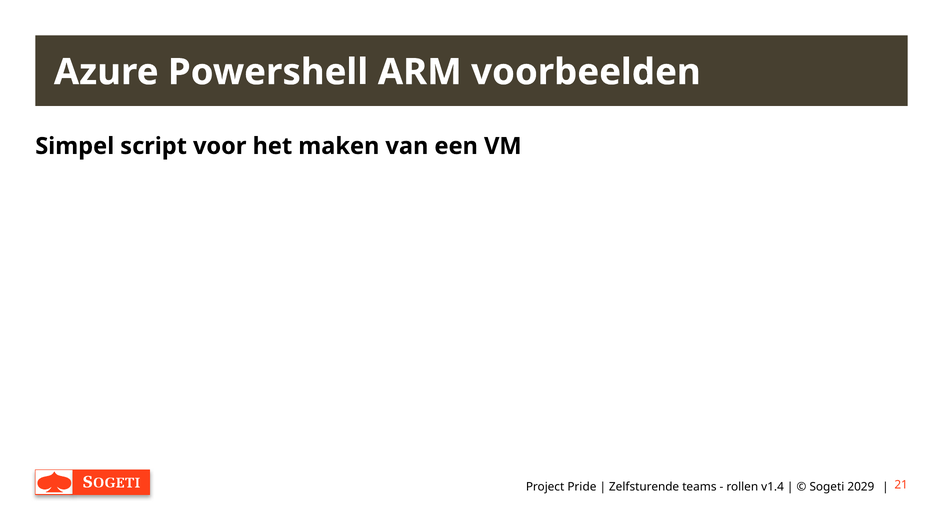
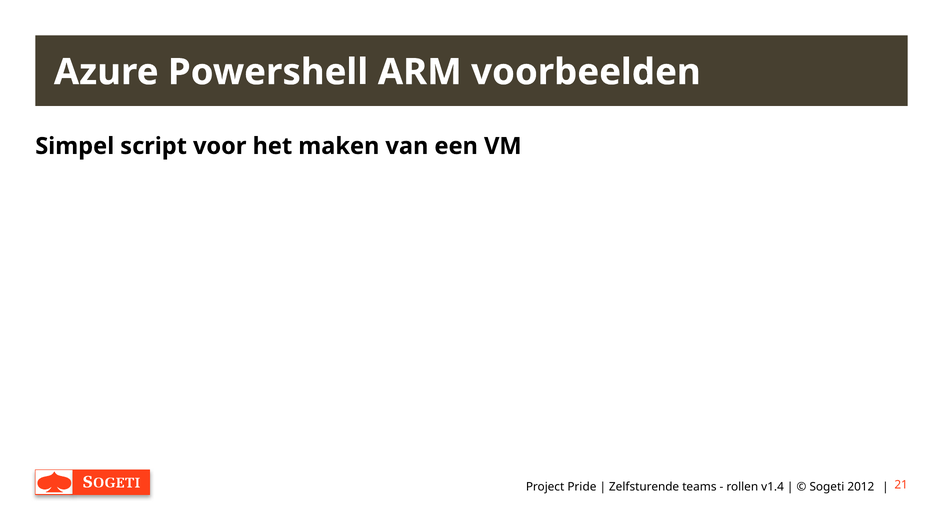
2029: 2029 -> 2012 (861, 487)
